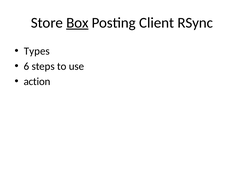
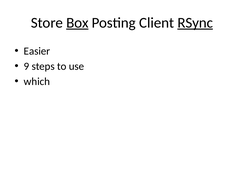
RSync underline: none -> present (195, 23)
Types: Types -> Easier (37, 51)
6: 6 -> 9 (27, 66)
action: action -> which (37, 82)
